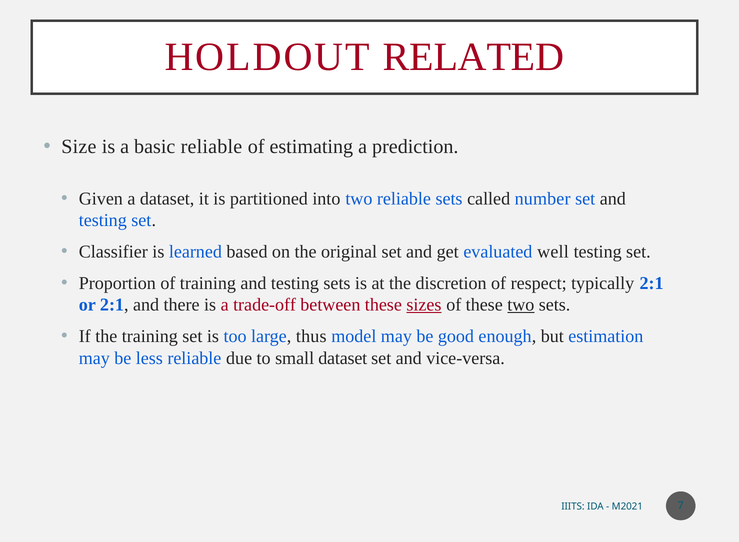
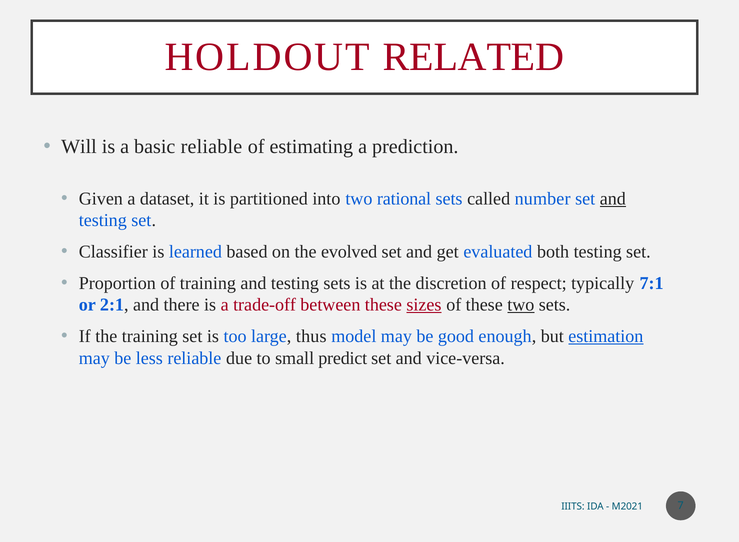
Size: Size -> Will (79, 146)
two reliable: reliable -> rational (404, 198)
and underline: none -> present (613, 198)
original: original -> evolved (349, 251)
well: well -> both (553, 251)
typically 2:1: 2:1 -> 7:1 (652, 283)
estimation underline: none -> present (606, 336)
small dataset: dataset -> predict (343, 358)
